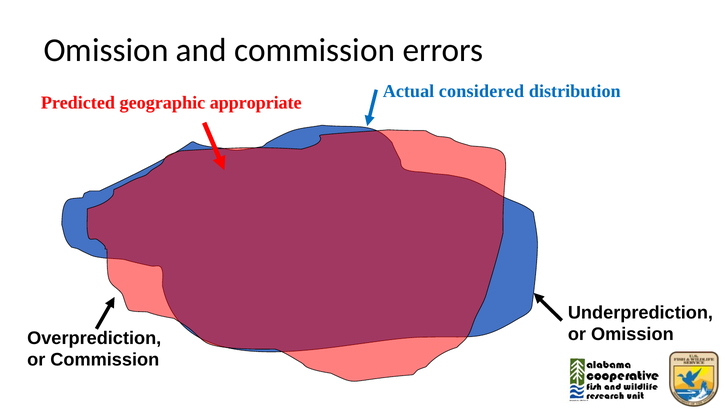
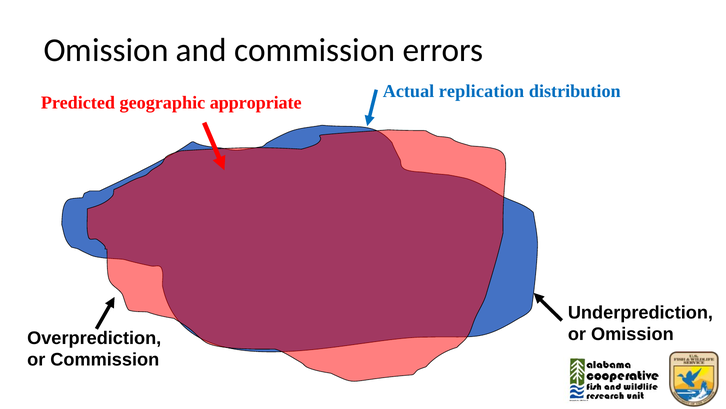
considered: considered -> replication (481, 91)
